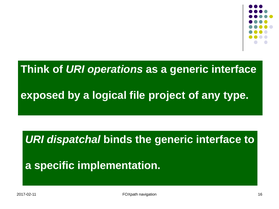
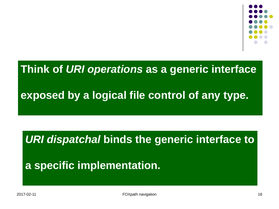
project: project -> control (167, 95)
